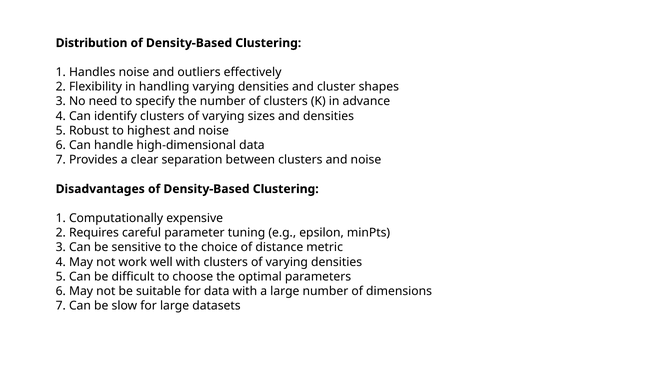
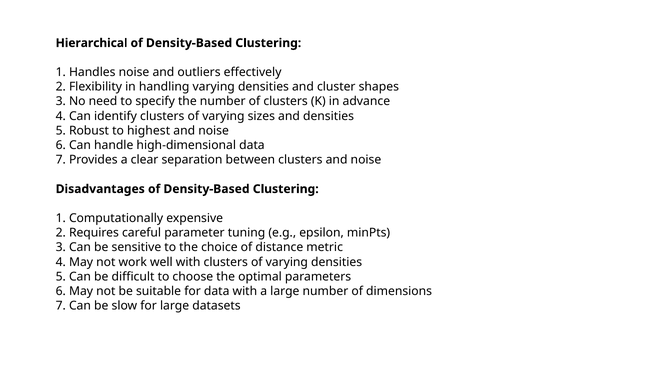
Distribution: Distribution -> Hierarchical (92, 43)
